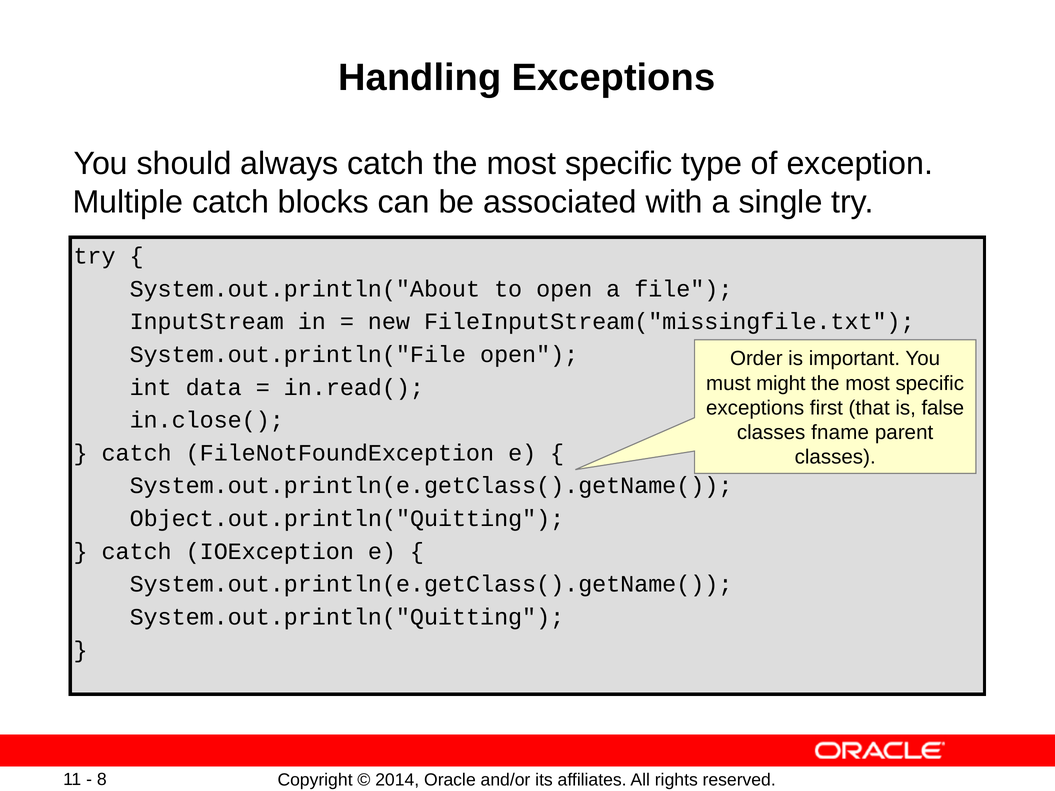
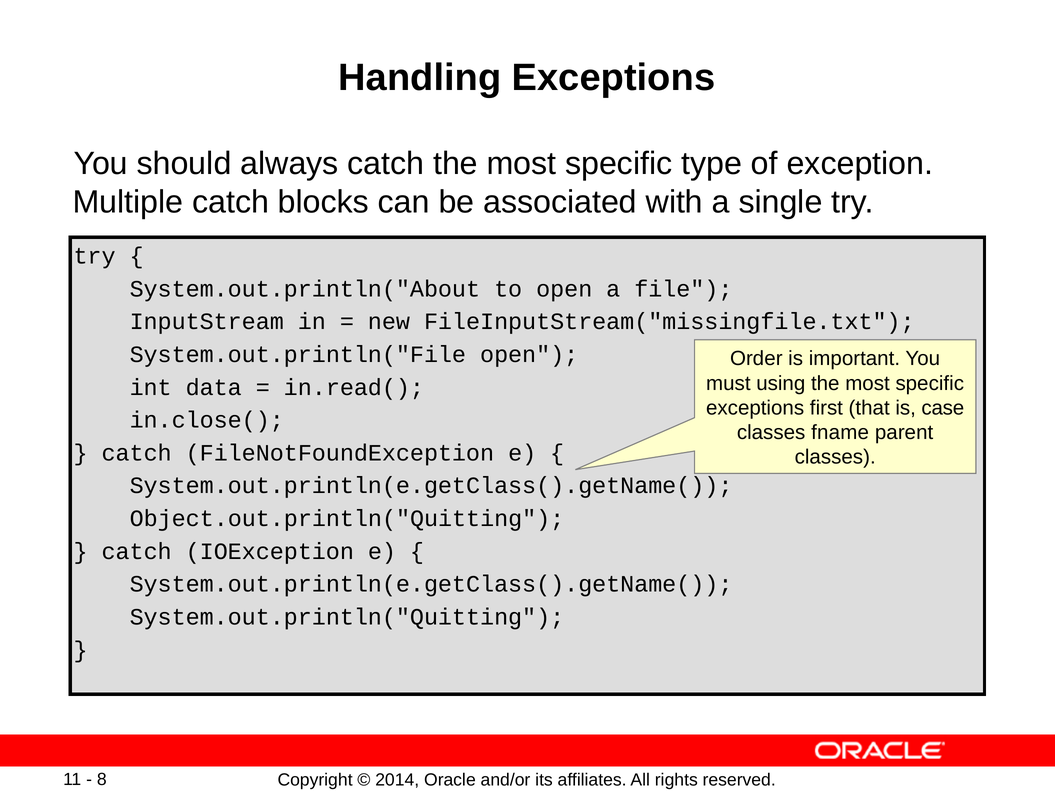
might: might -> using (781, 383)
false: false -> case (943, 408)
